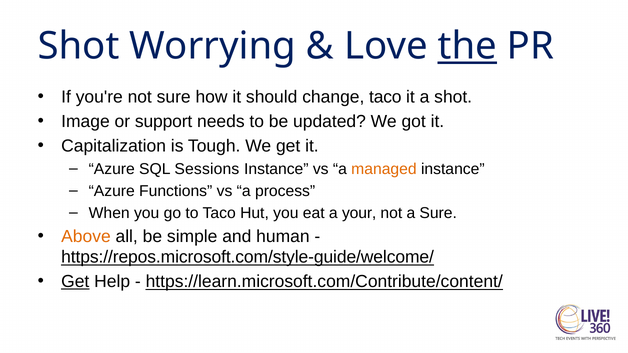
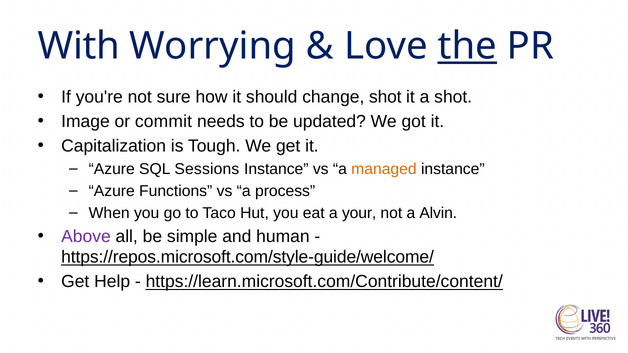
Shot: Shot -> With (79, 46)
change taco: taco -> shot (385, 97)
support: support -> commit (163, 122)
a Sure: Sure -> Alvin (438, 213)
Above colour: orange -> purple (86, 236)
Get underline: present -> none (75, 282)
